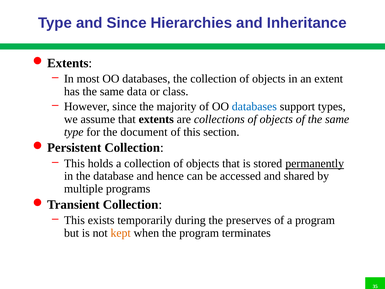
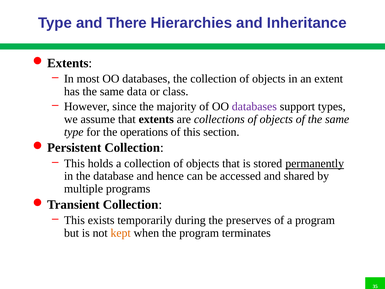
and Since: Since -> There (127, 23)
databases colour: blue -> purple (254, 106)
document: document -> operations (144, 132)
